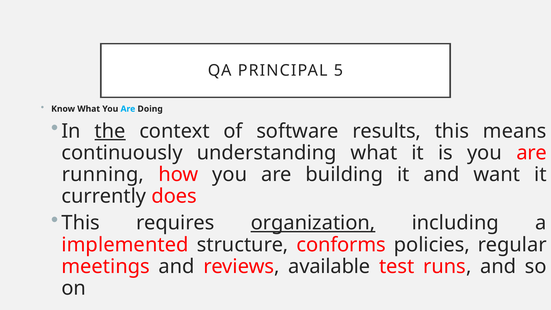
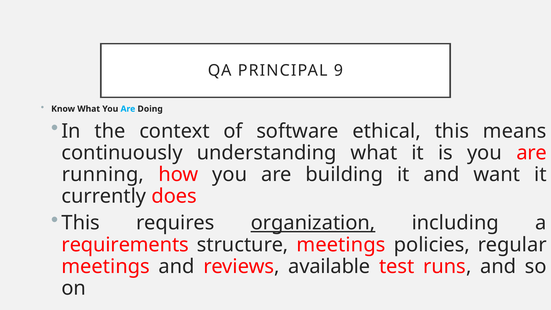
5: 5 -> 9 (338, 70)
the underline: present -> none (110, 131)
results: results -> ethical (387, 131)
implemented: implemented -> requirements (125, 245)
structure conforms: conforms -> meetings (341, 245)
